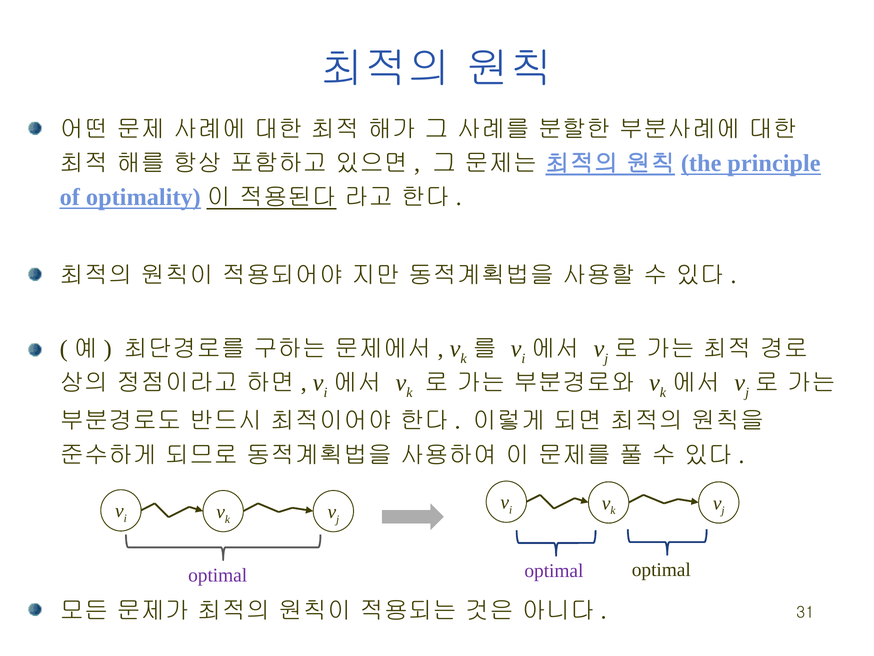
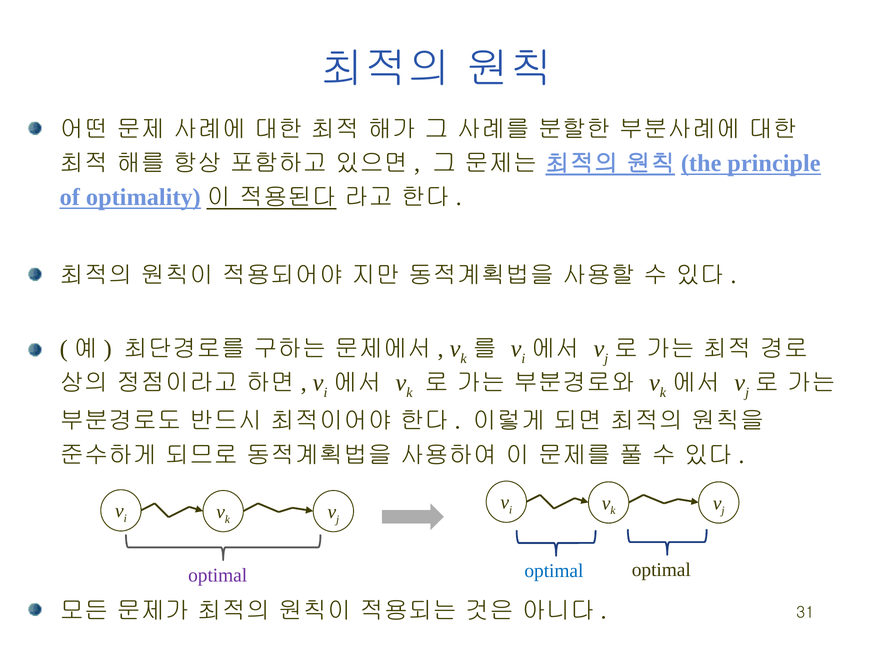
optimal colour: purple -> blue (554, 570)
